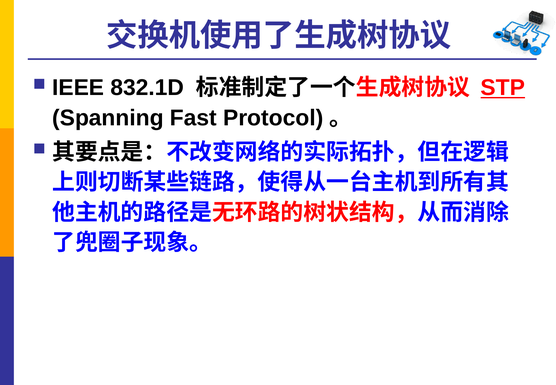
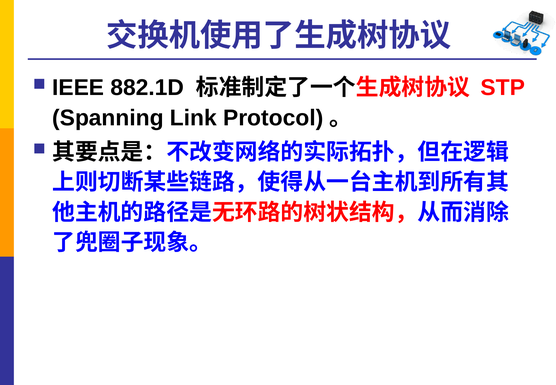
832.1D: 832.1D -> 882.1D (147, 88)
STP underline: present -> none (503, 88)
Fast: Fast -> Link (193, 118)
